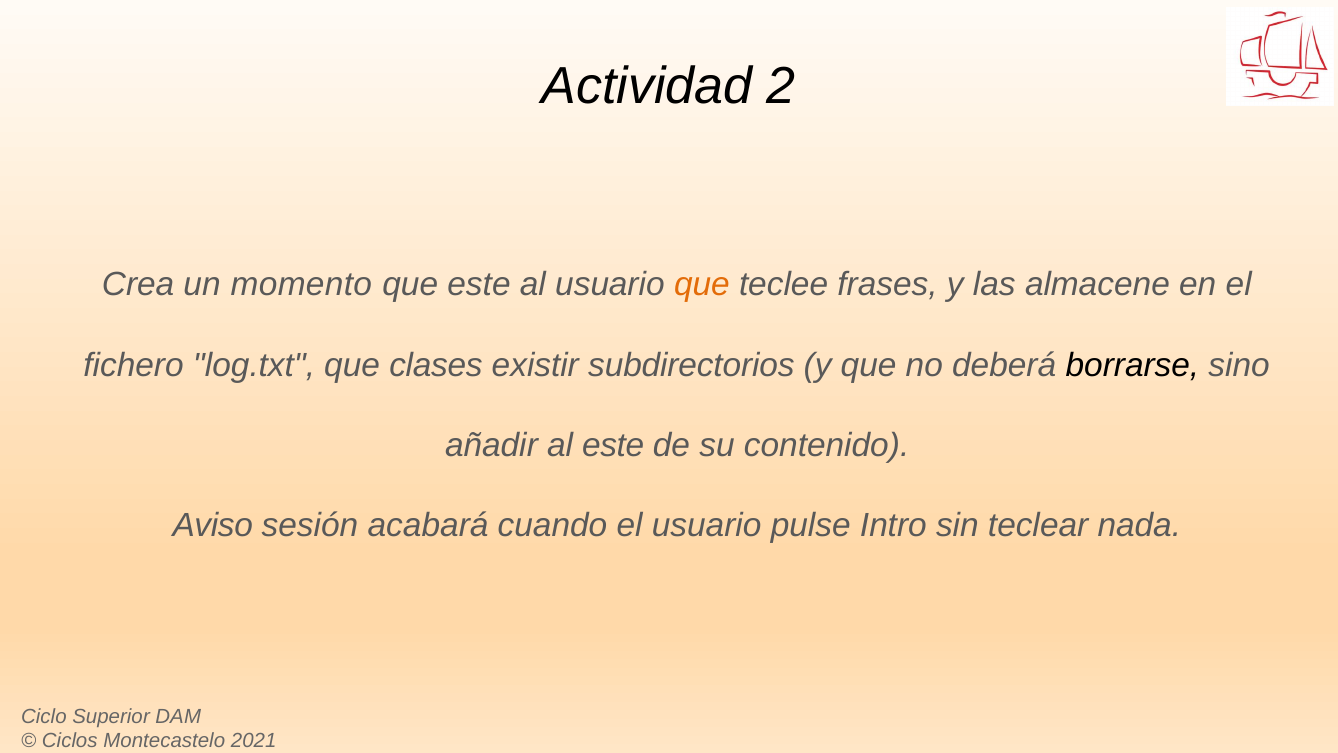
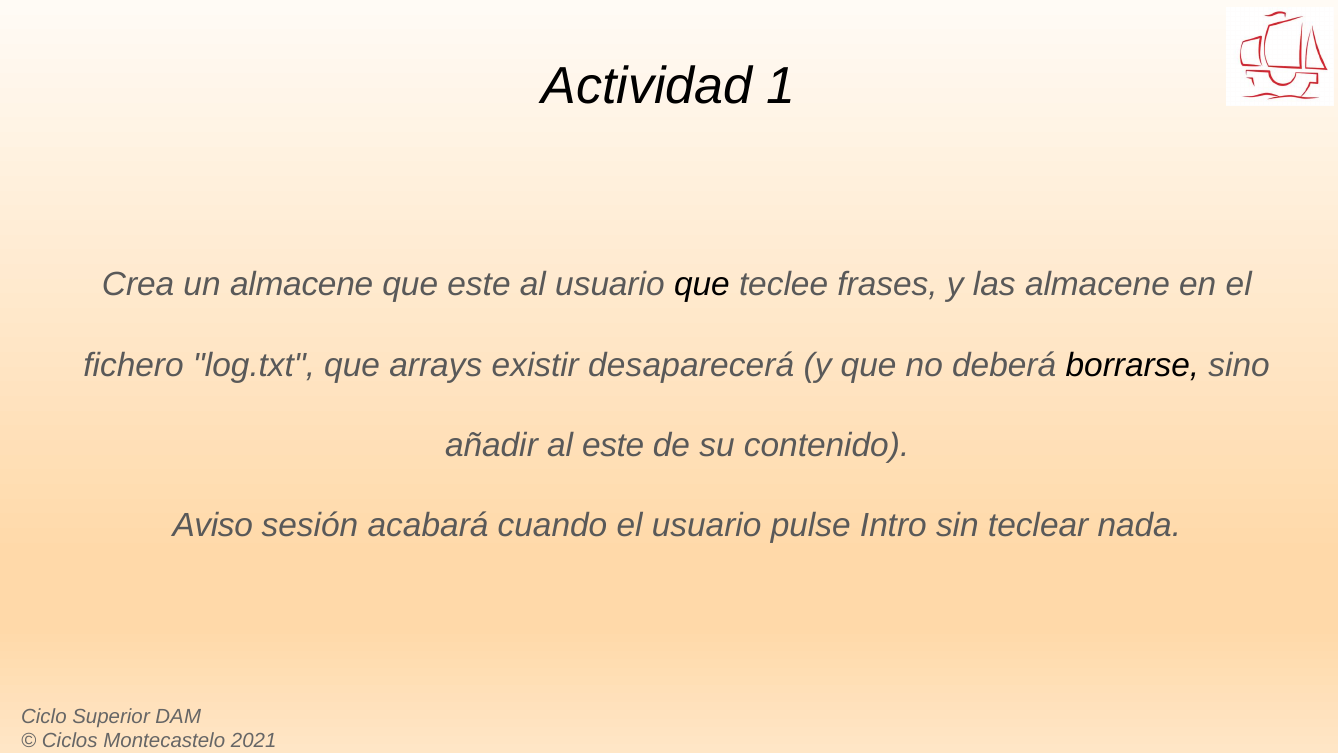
2: 2 -> 1 (781, 86)
un momento: momento -> almacene (302, 285)
que colour: orange -> black (702, 285)
clases: clases -> arrays (436, 365)
subdirectorios: subdirectorios -> desaparecerá (691, 365)
